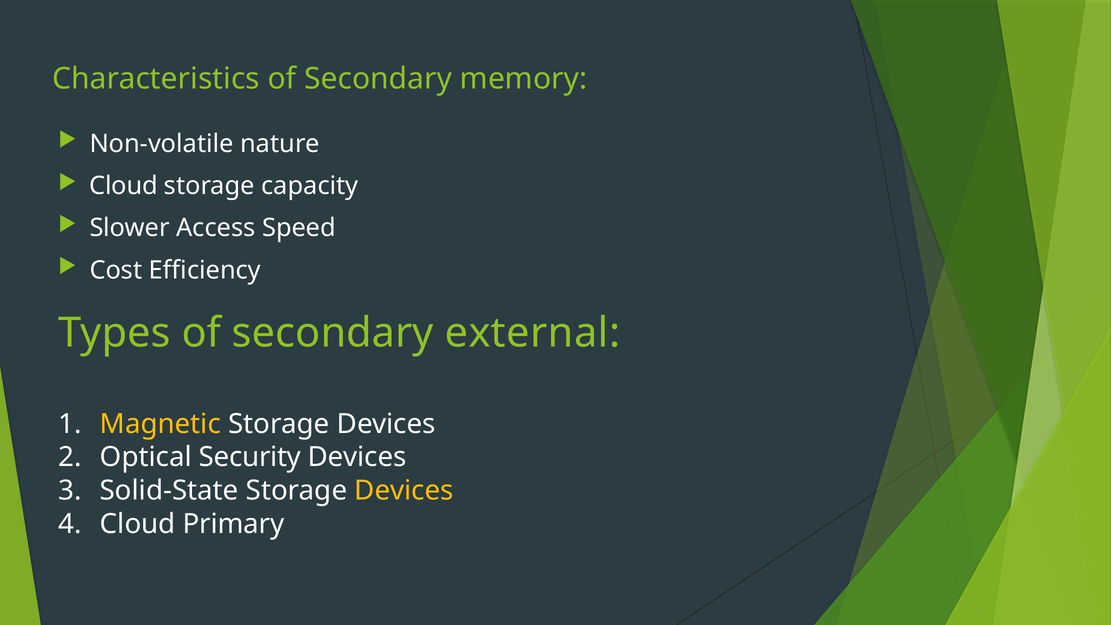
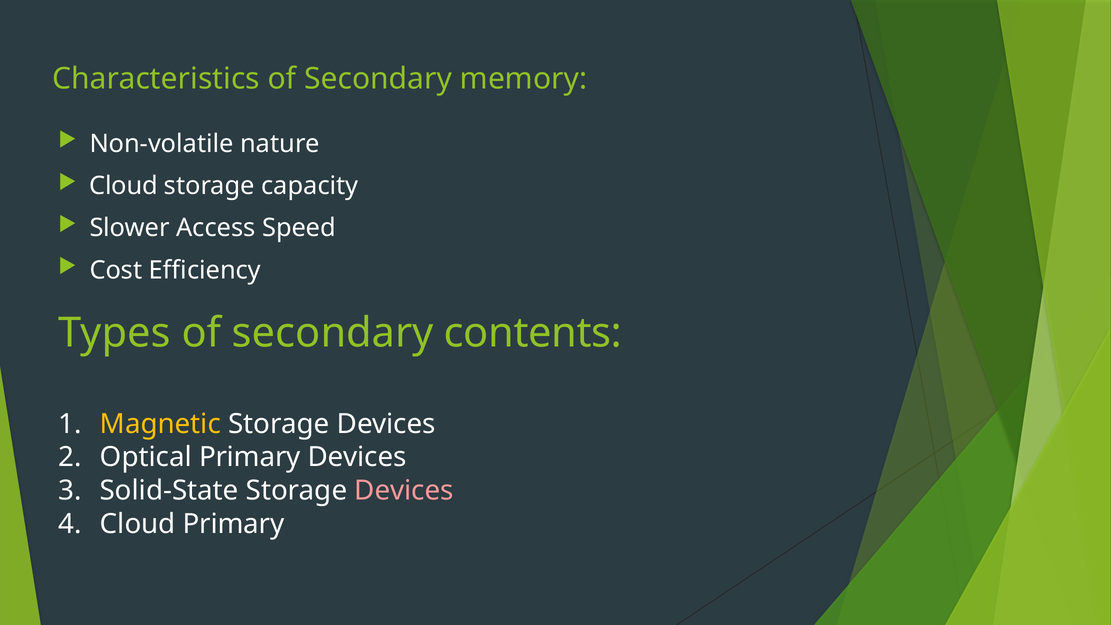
external: external -> contents (533, 333)
Optical Security: Security -> Primary (250, 457)
Devices colour: yellow -> pink (404, 490)
